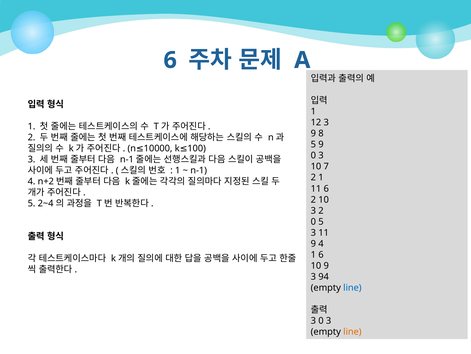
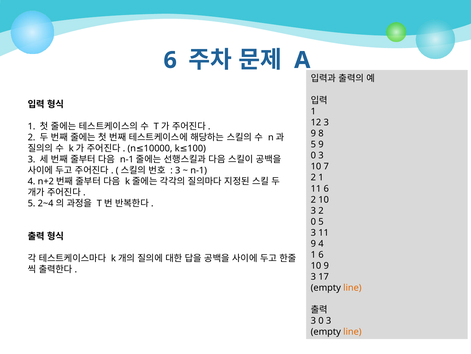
1: 1 -> 3 (178, 170)
94: 94 -> 17 (324, 276)
line colour: blue -> orange (352, 287)
